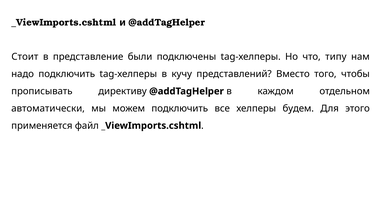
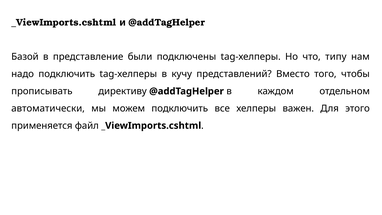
Стоит: Стоит -> Базой (25, 57)
будем: будем -> важен (298, 108)
